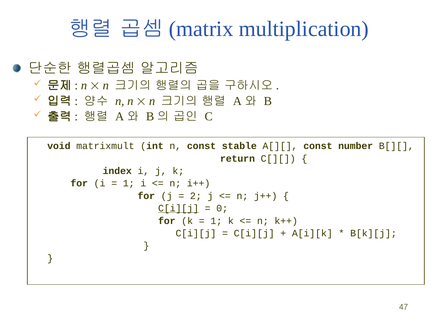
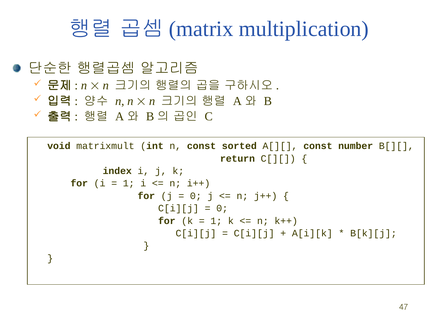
stable: stable -> sorted (239, 146)
2: 2 -> 0 (196, 196)
C[i][j underline: present -> none (179, 208)
